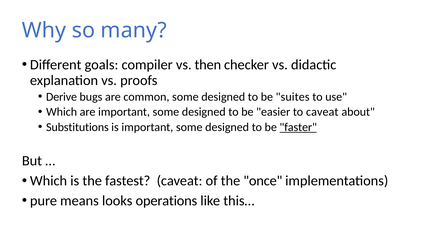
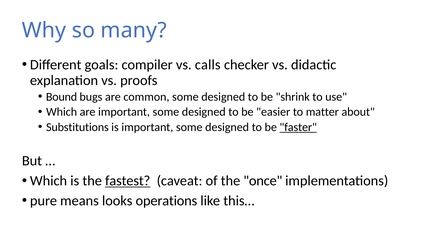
then: then -> calls (208, 65)
Derive: Derive -> Bound (62, 97)
suites: suites -> shrink (293, 97)
to caveat: caveat -> matter (322, 112)
fastest underline: none -> present (128, 181)
